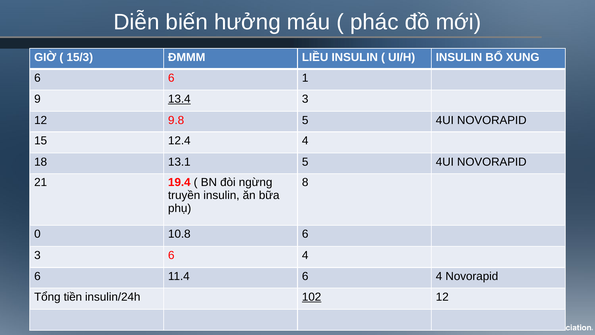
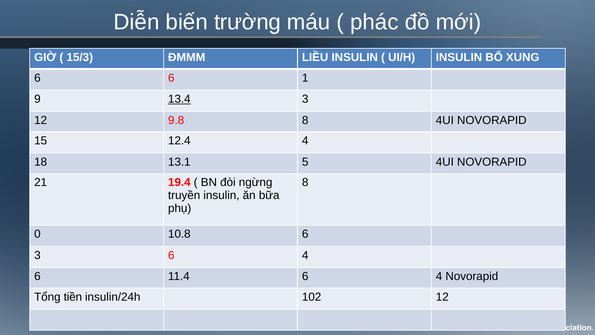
hưởng: hưởng -> trường (247, 22)
9.8 5: 5 -> 8 (305, 120)
102 underline: present -> none (312, 297)
